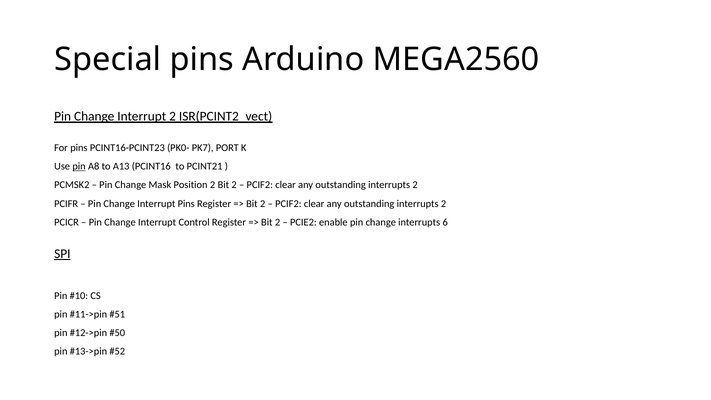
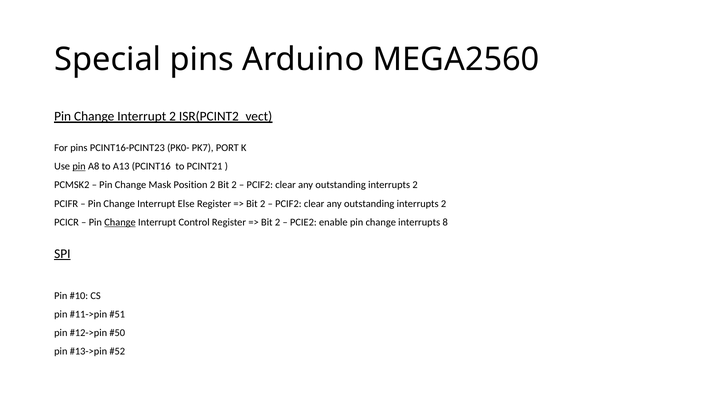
Interrupt Pins: Pins -> Else (186, 204)
Change underline: none -> present (120, 222)
6: 6 -> 8 (445, 222)
